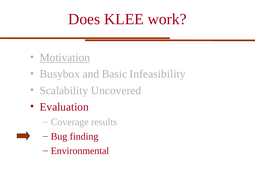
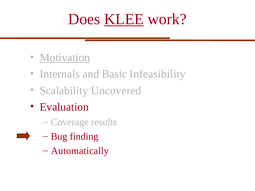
KLEE underline: none -> present (124, 19)
Busybox: Busybox -> Internals (60, 74)
Environmental: Environmental -> Automatically (80, 151)
